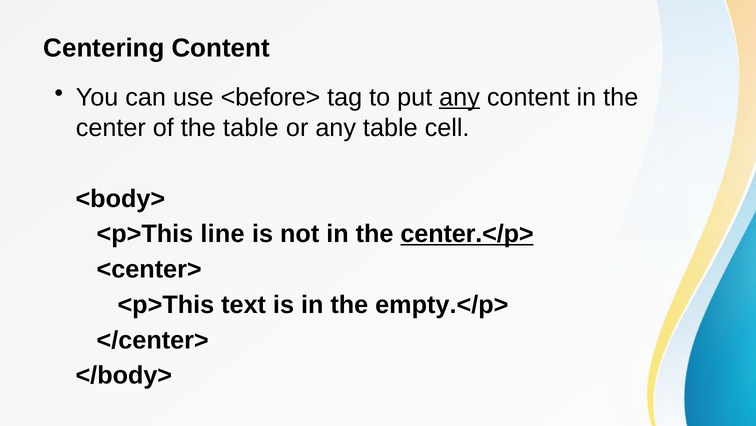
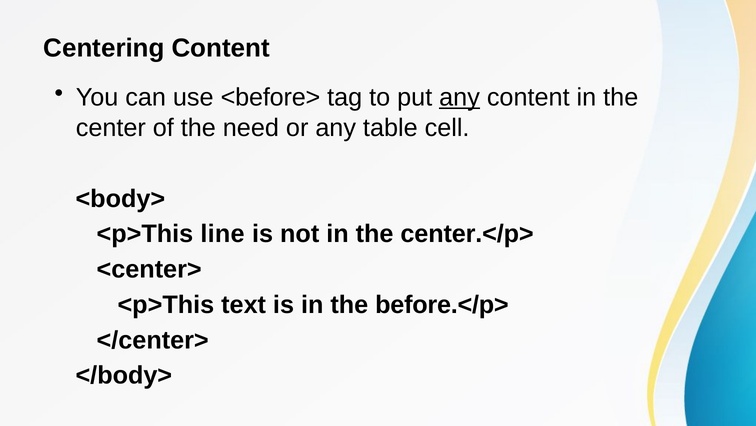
the table: table -> need (251, 128)
center.</p> underline: present -> none (467, 234)
empty.</p>: empty.</p> -> before.</p> (442, 304)
